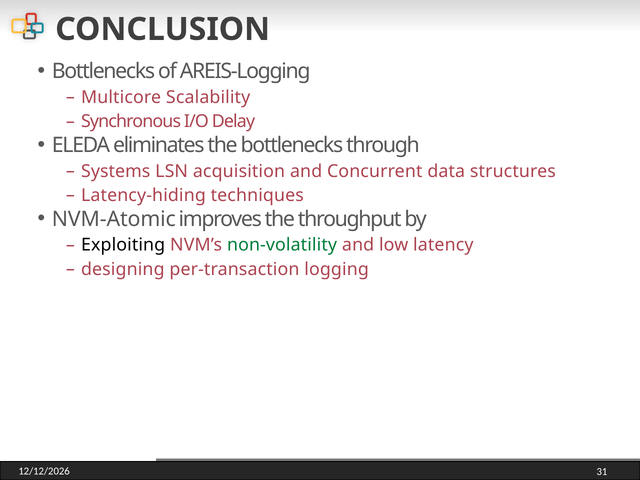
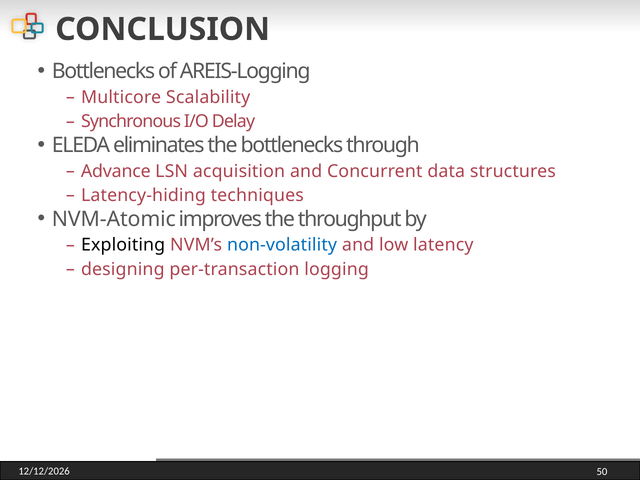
Systems: Systems -> Advance (116, 171)
non-volatility colour: green -> blue (282, 245)
31: 31 -> 50 (602, 472)
